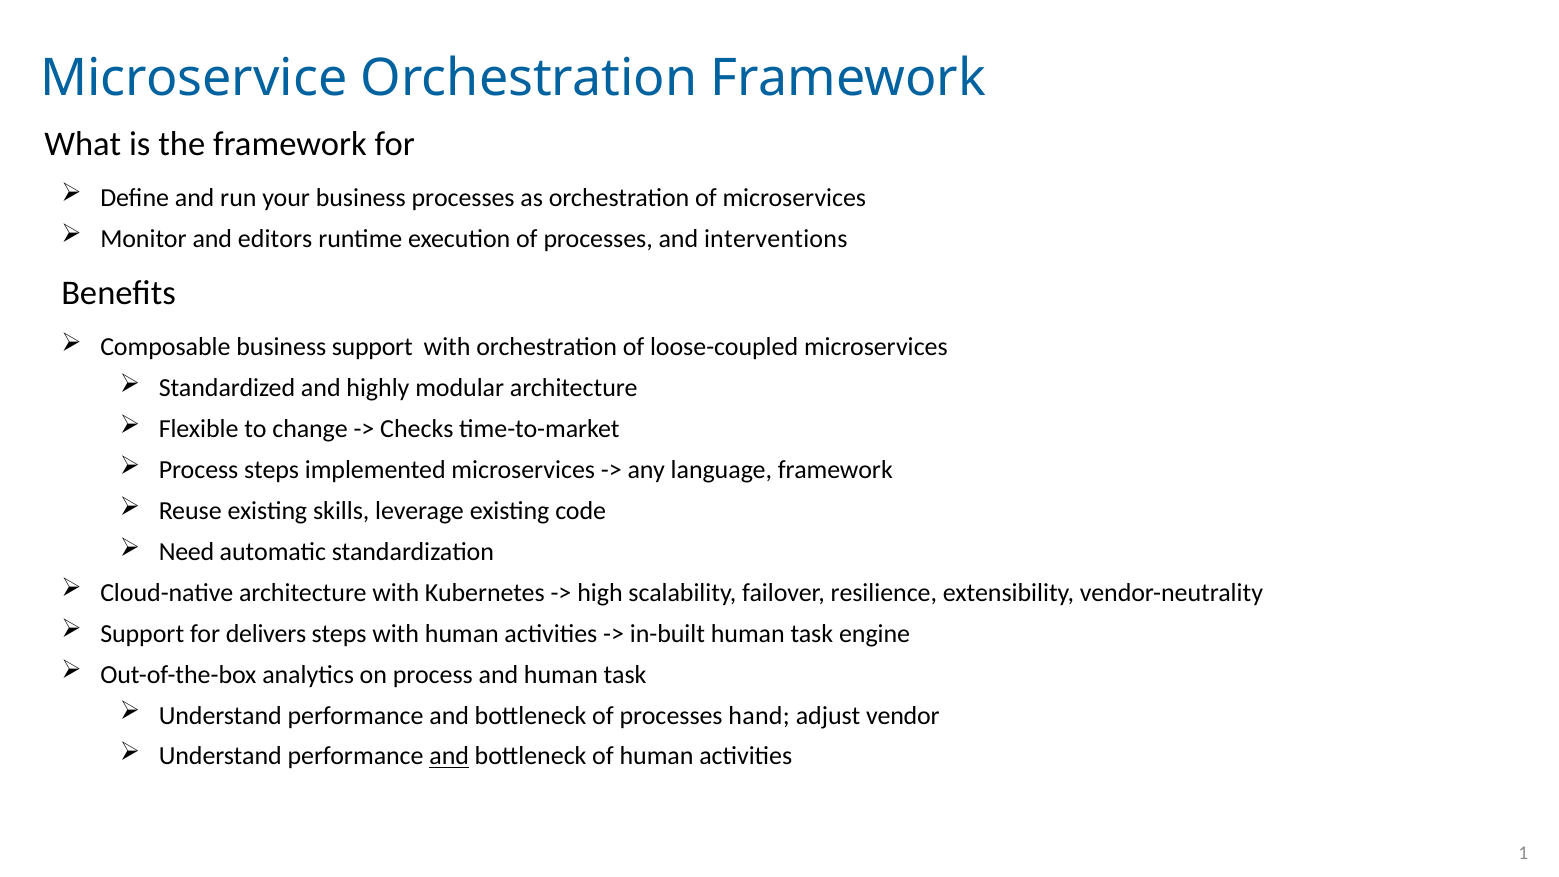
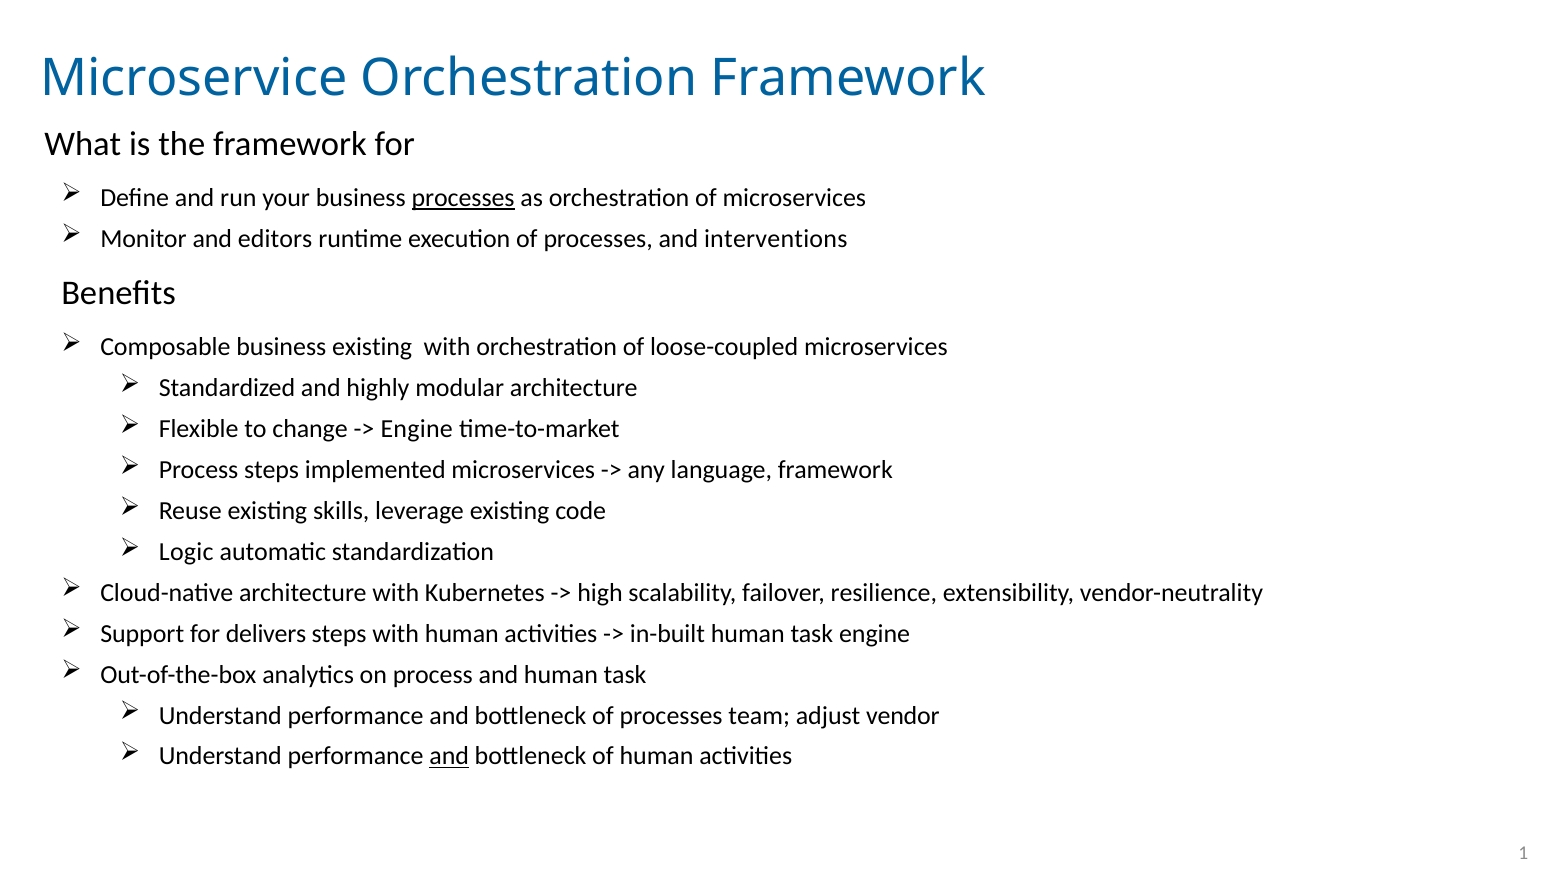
processes underline: none -> present (463, 198)
business support: support -> existing (372, 347)
Checks: Checks -> Engine (417, 429)
Need: Need -> Logic (186, 552)
hand: hand -> team (759, 715)
